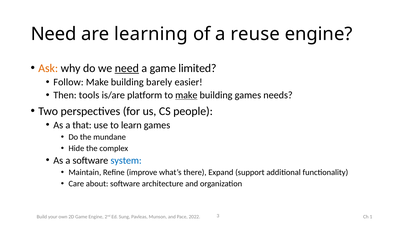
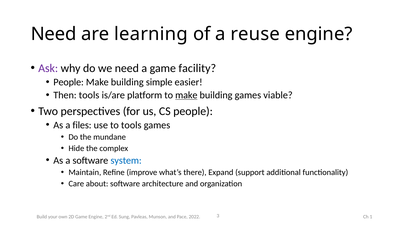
Ask colour: orange -> purple (48, 68)
need underline: present -> none (127, 68)
limited: limited -> facility (197, 68)
Follow: Follow -> People (69, 82)
barely: barely -> simple (159, 82)
needs: needs -> viable (278, 95)
that: that -> files (82, 125)
to learn: learn -> tools (131, 125)
